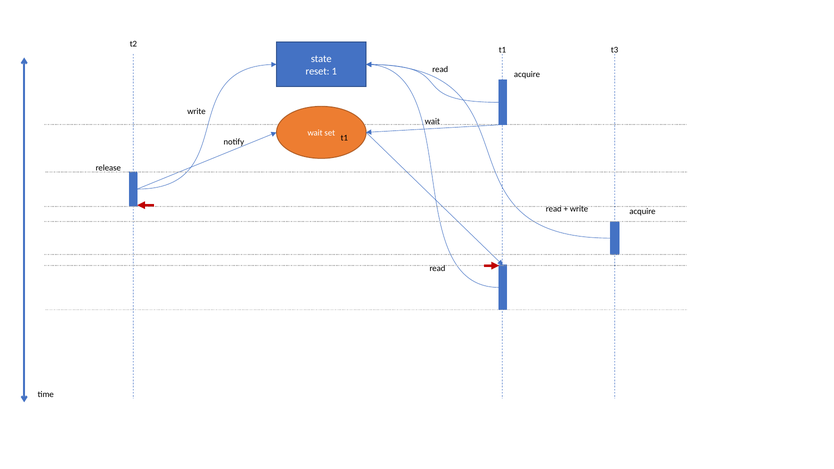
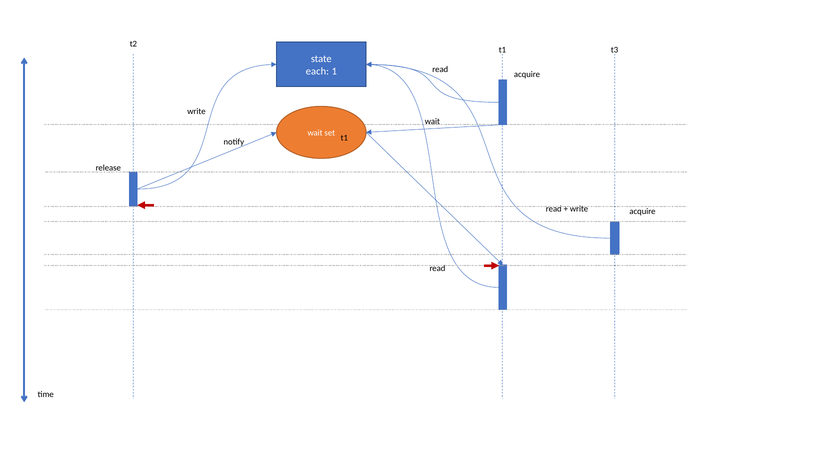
reset: reset -> each (317, 71)
